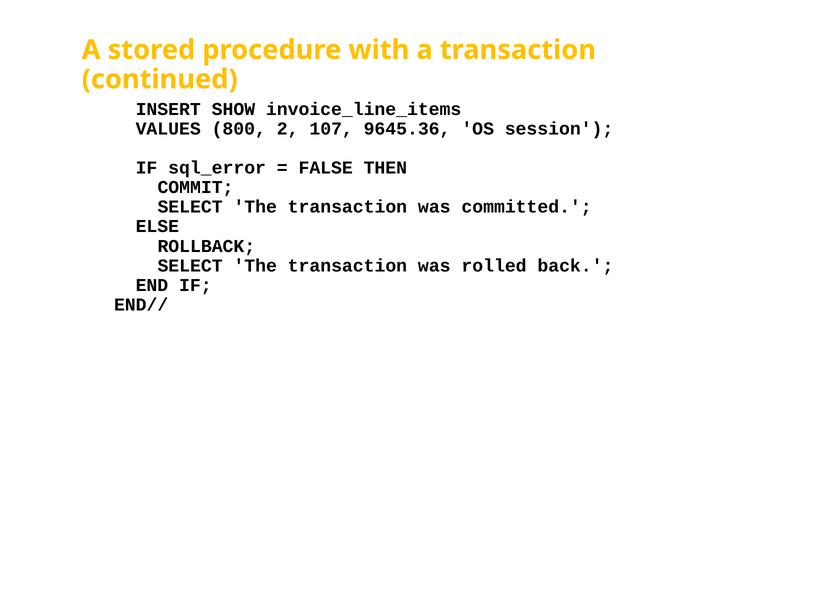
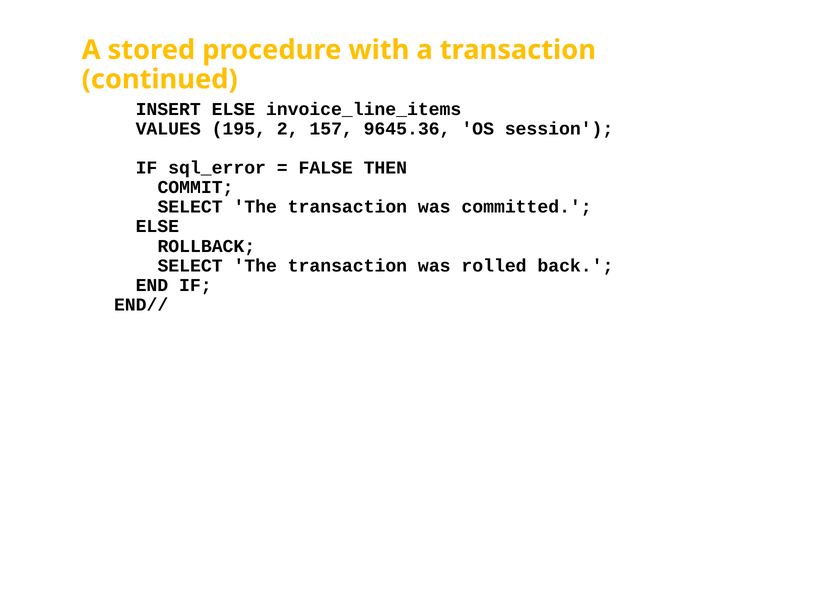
INSERT SHOW: SHOW -> ELSE (233, 109)
800: 800 -> 195 (239, 129)
107: 107 -> 157 (331, 129)
